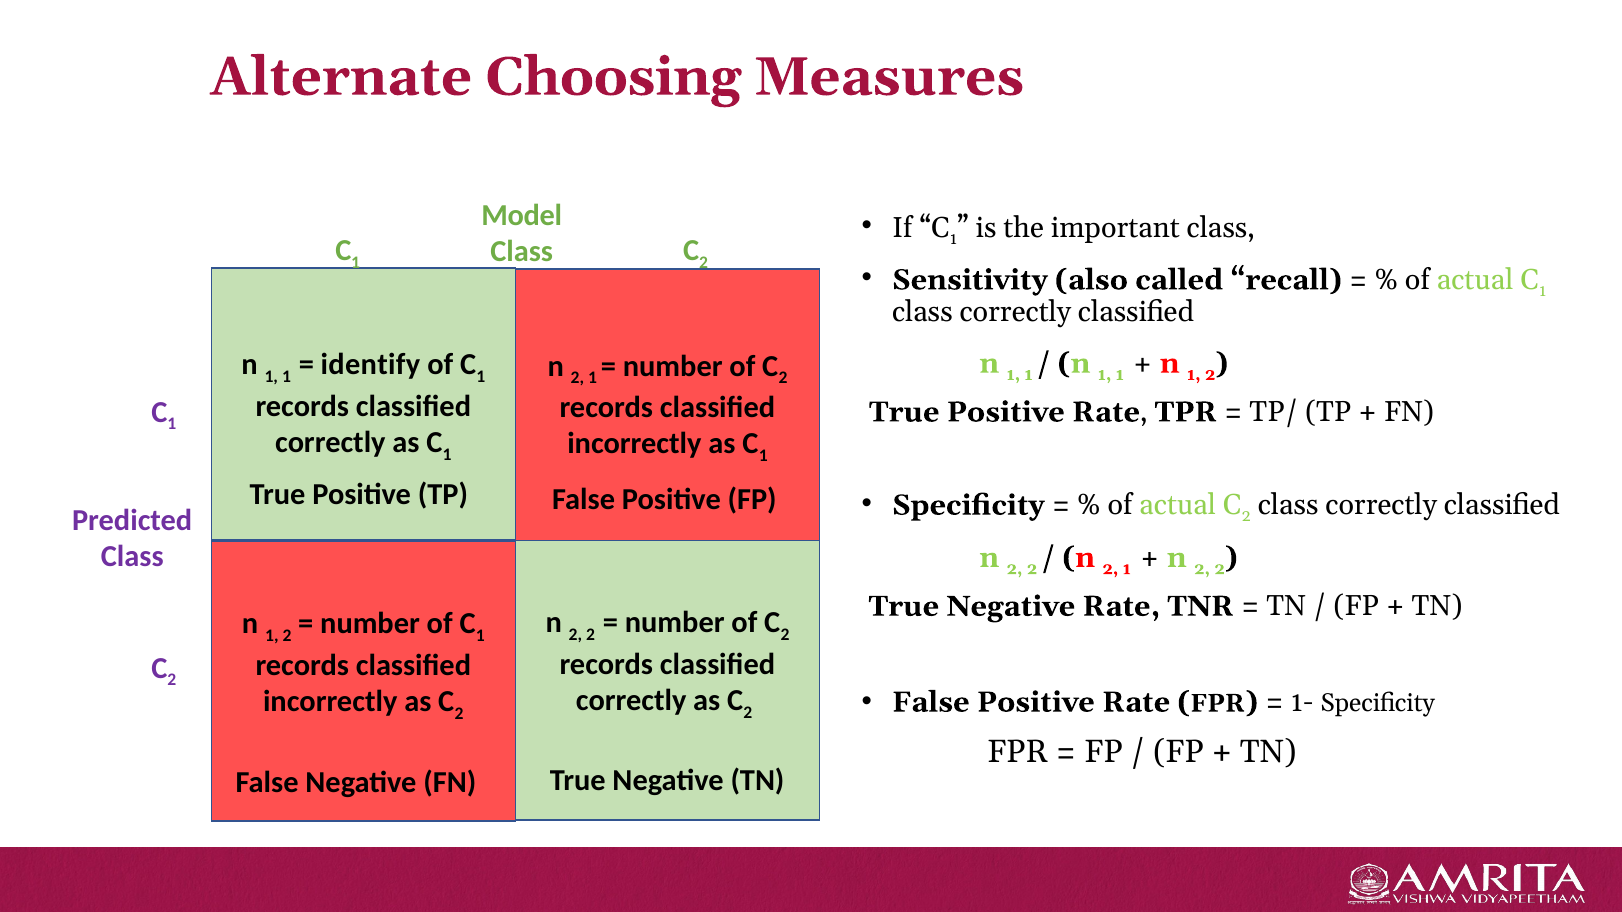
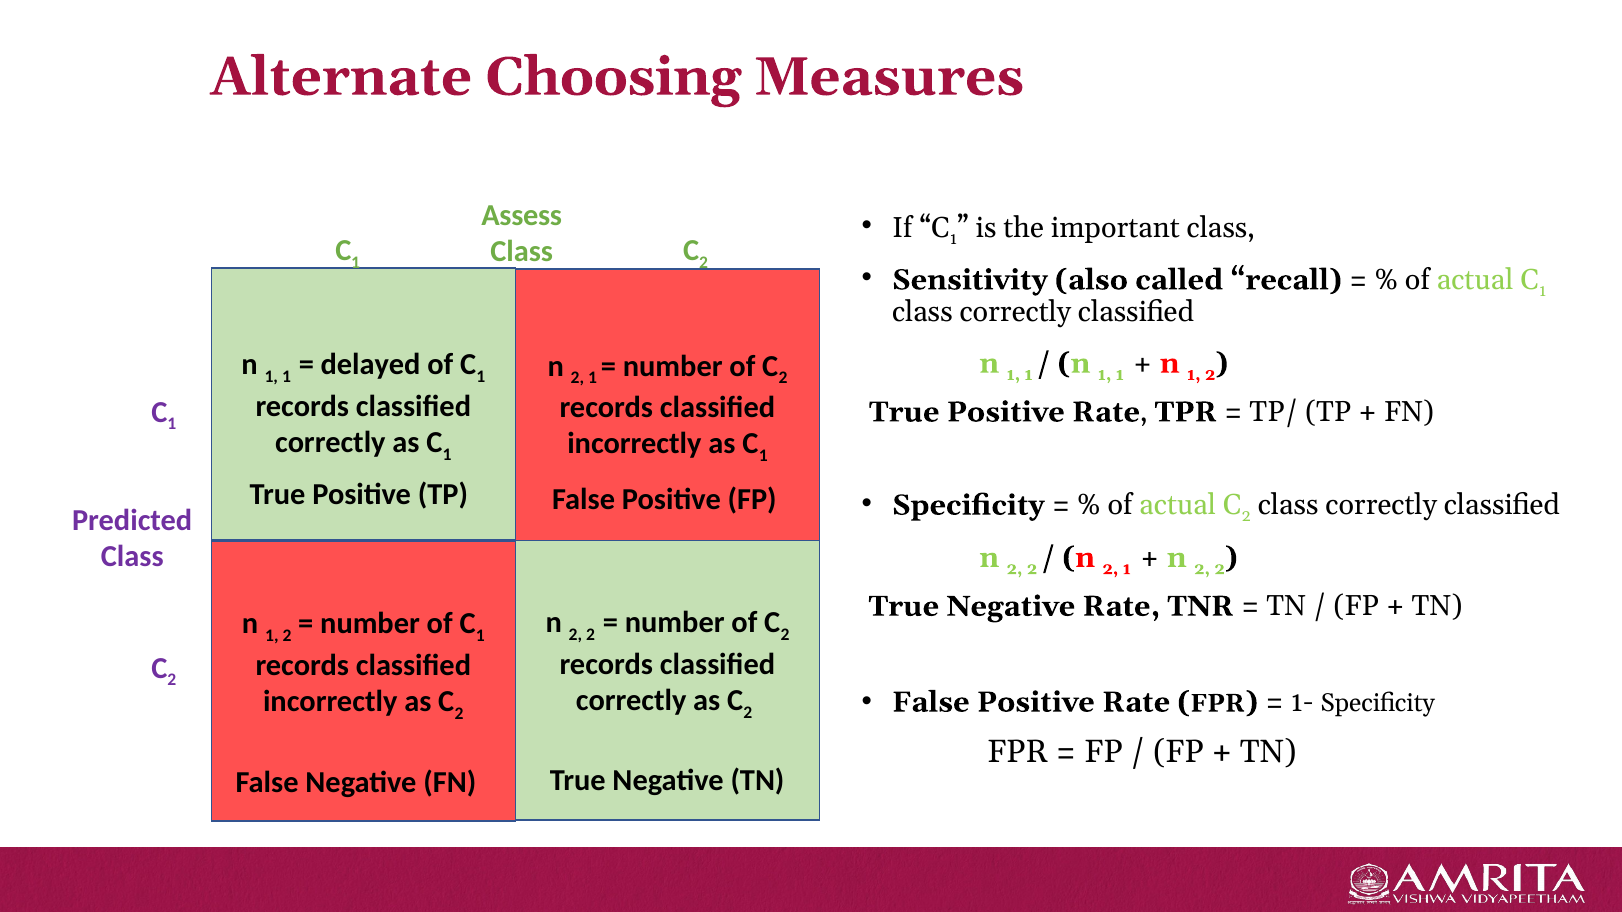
Model: Model -> Assess (522, 215)
identify: identify -> delayed (371, 365)
